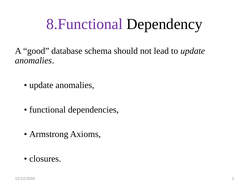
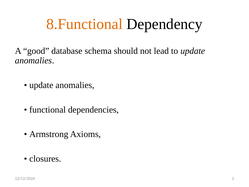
8.Functional colour: purple -> orange (84, 24)
